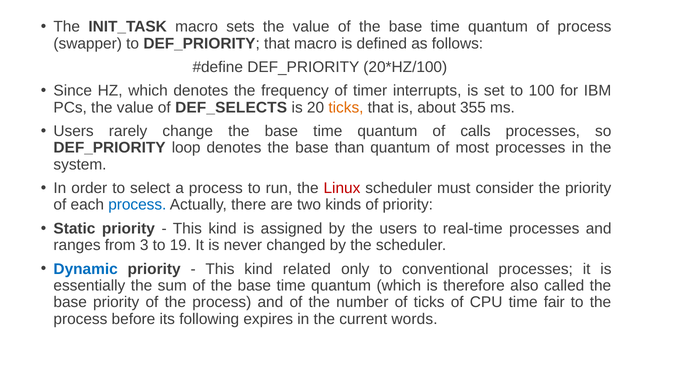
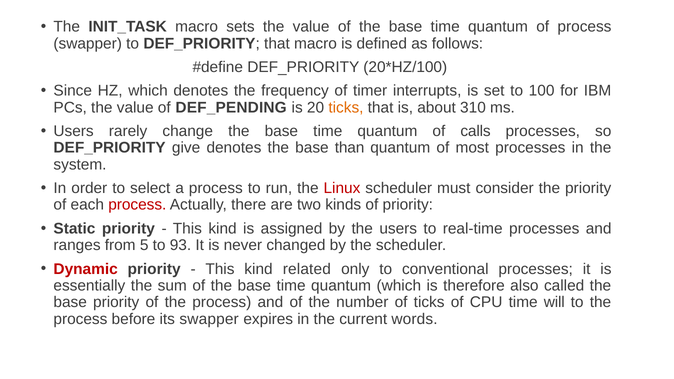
DEF_SELECTS: DEF_SELECTS -> DEF_PENDING (231, 108)
355: 355 -> 310 (473, 108)
loop: loop -> give (186, 148)
process colour: blue -> red (137, 205)
3: 3 -> 5 (144, 245)
19: 19 -> 93 (181, 245)
Dynamic colour: blue -> red (86, 269)
fair: fair -> will (554, 302)
its following: following -> swapper (209, 319)
